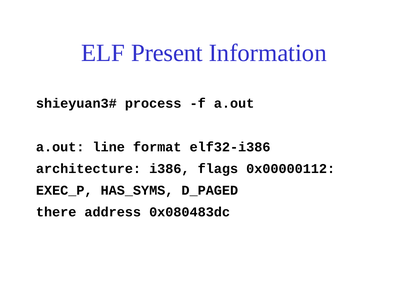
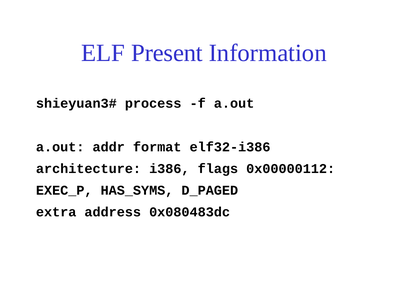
line: line -> addr (109, 147)
there: there -> extra (56, 212)
